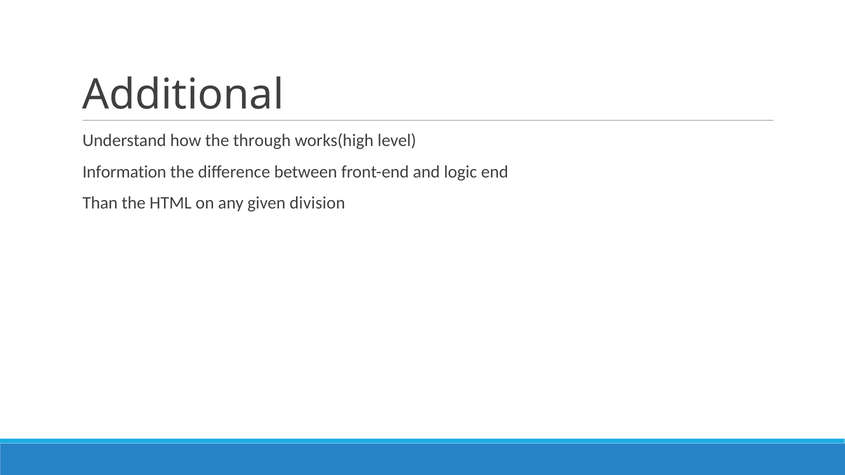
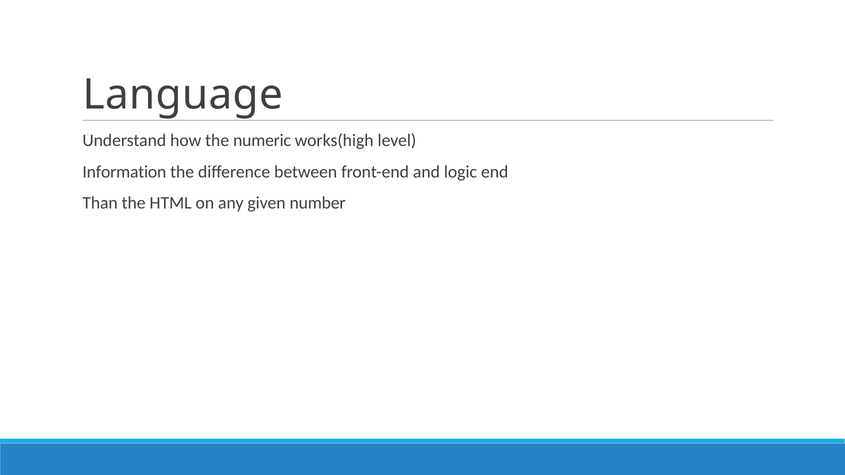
Additional: Additional -> Language (183, 95)
through: through -> numeric (262, 140)
division: division -> number (318, 203)
